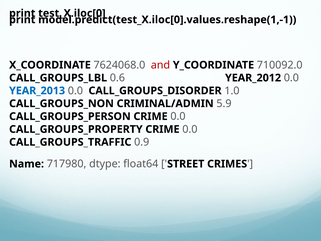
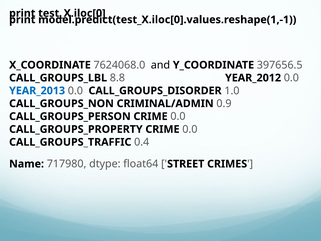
and colour: red -> black (160, 65)
710092.0: 710092.0 -> 397656.5 (280, 65)
0.6: 0.6 -> 8.8 (117, 78)
5.9: 5.9 -> 0.9 (224, 103)
0.9: 0.9 -> 0.4 (142, 142)
